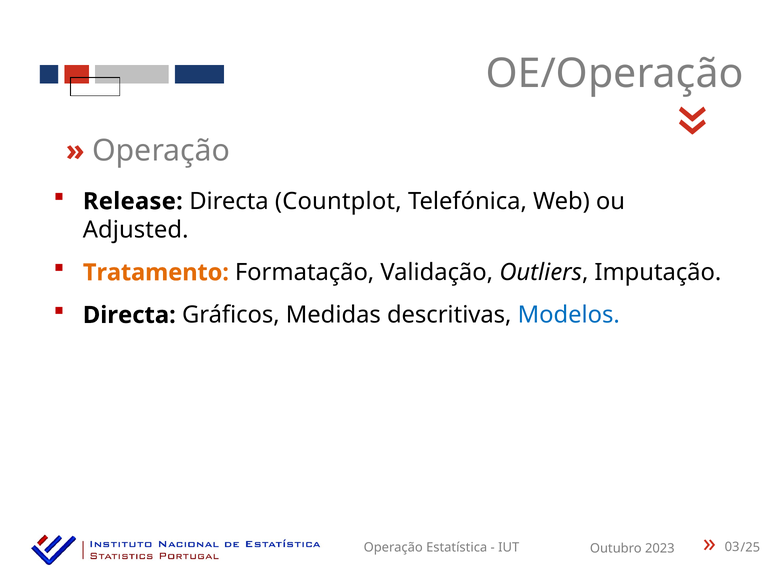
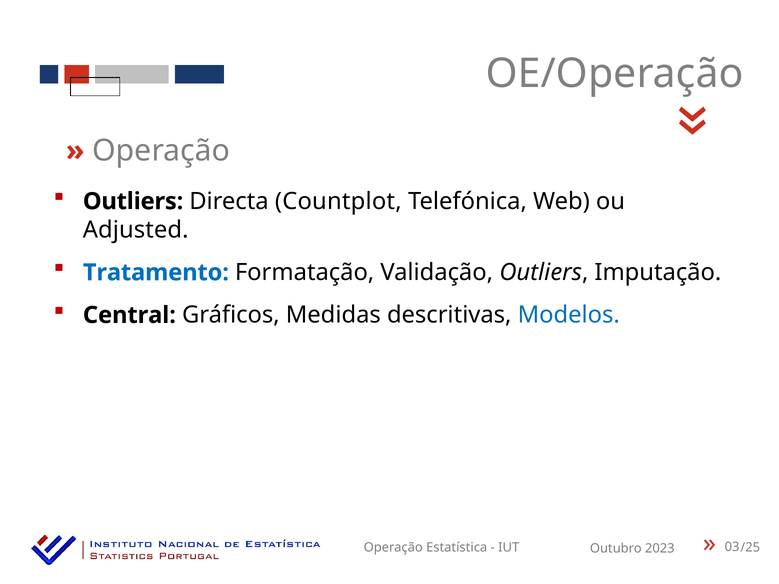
Release: Release -> Outliers (133, 201)
Tratamento colour: orange -> blue (156, 273)
Directa: Directa -> Central (129, 315)
